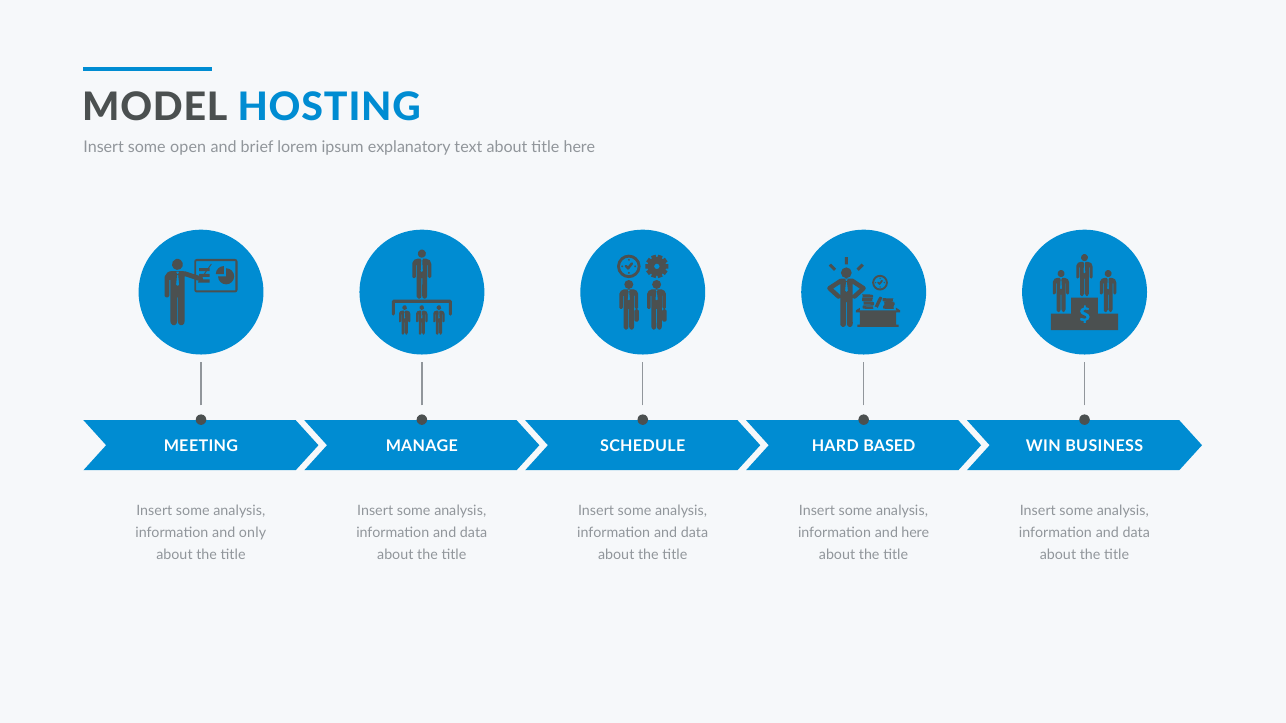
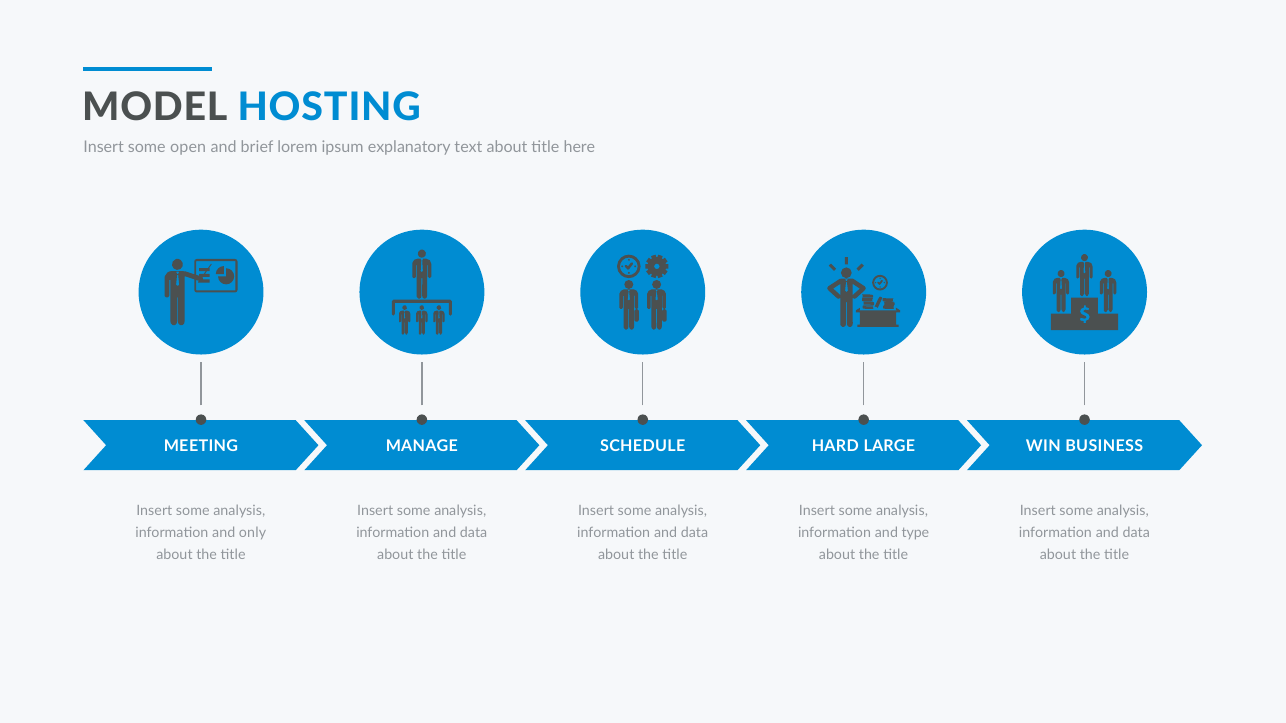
BASED: BASED -> LARGE (889, 446)
and here: here -> type (915, 533)
